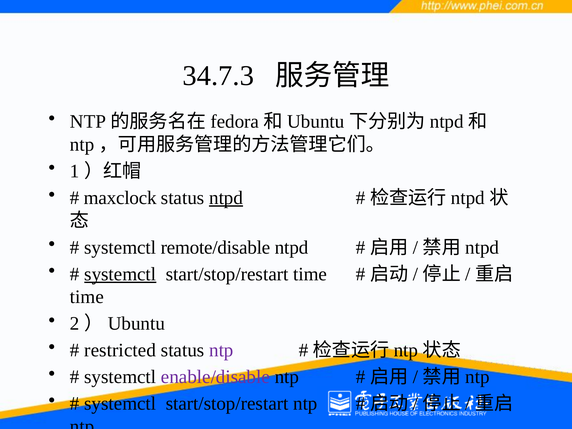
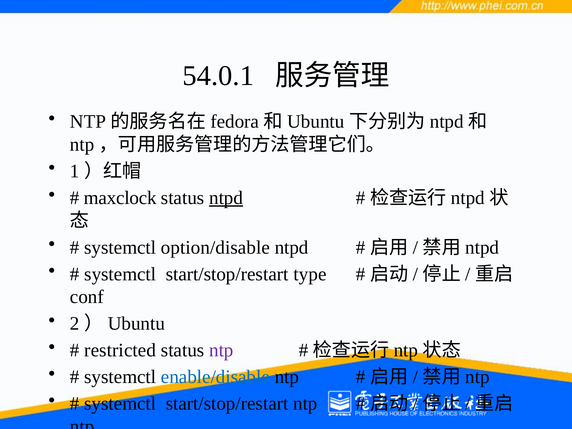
34.7.3: 34.7.3 -> 54.0.1 (218, 76)
remote/disable: remote/disable -> option/disable (215, 247)
systemctl underline: present -> none (120, 274)
start/stop/restart time: time -> type (310, 274)
time: time -> conf (87, 297)
enable/disable colour: purple -> blue (215, 377)
